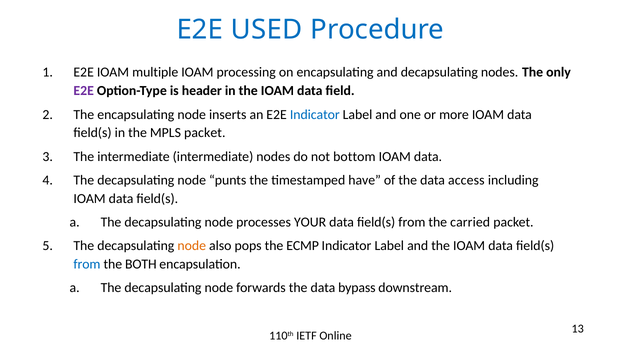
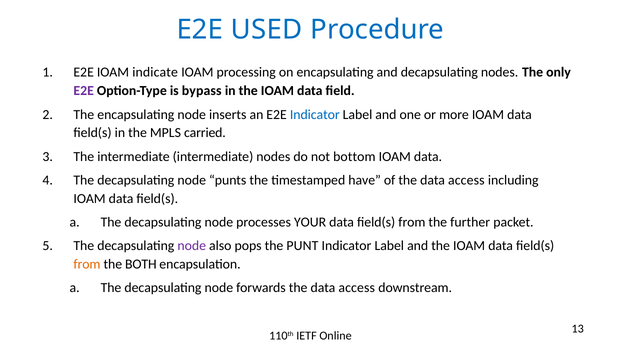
multiple: multiple -> indicate (155, 72)
header: header -> bypass (202, 91)
MPLS packet: packet -> carried (205, 133)
carried: carried -> further (470, 222)
node colour: orange -> purple (192, 246)
ECMP: ECMP -> PUNT (302, 246)
from colour: blue -> orange (87, 265)
forwards the data bypass: bypass -> access (357, 288)
